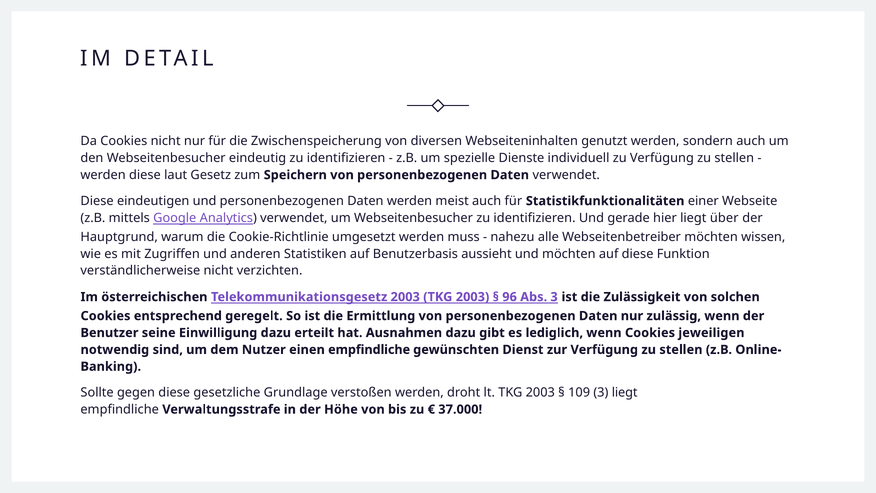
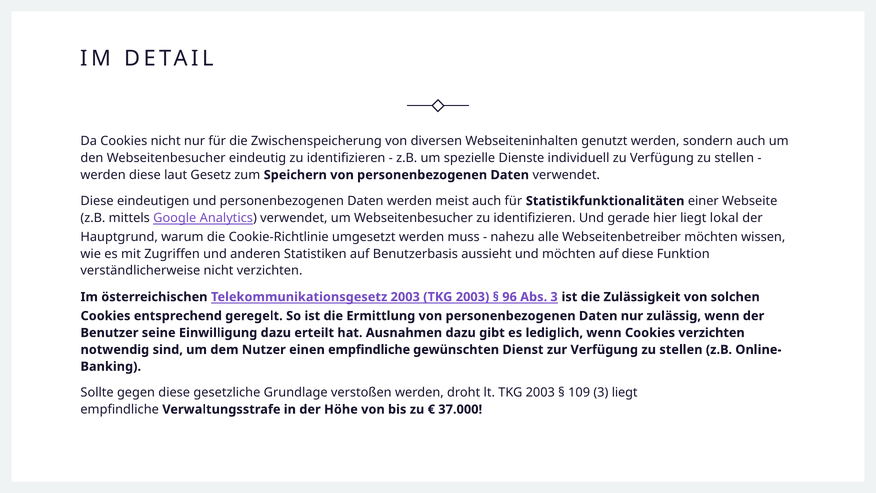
über: über -> lokal (724, 218)
Cookies jeweiligen: jeweiligen -> verzichten (712, 333)
